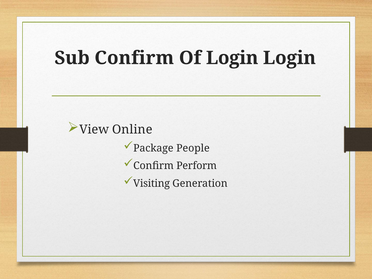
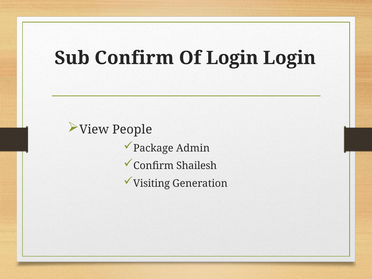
Online: Online -> People (132, 130)
People: People -> Admin (193, 148)
Perform: Perform -> Shailesh (197, 166)
